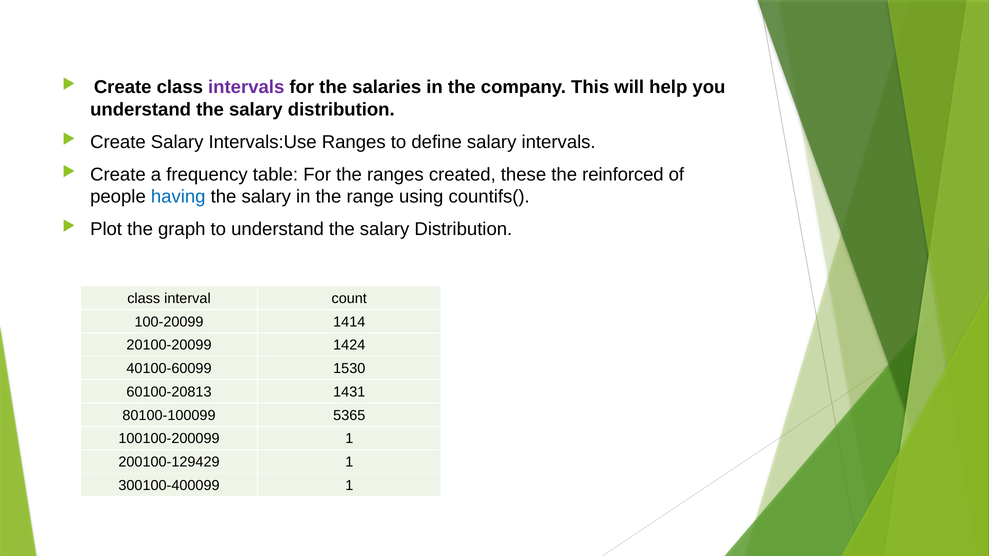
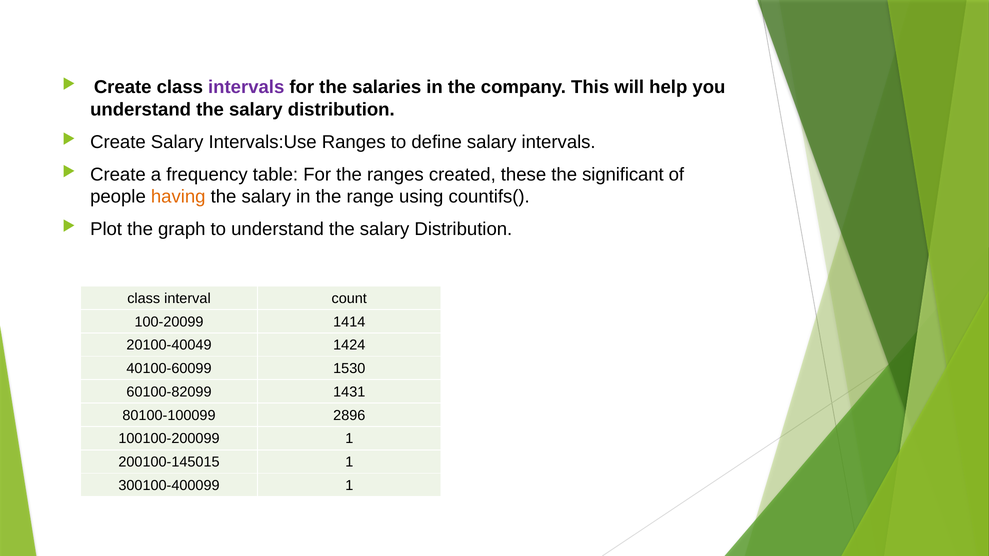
reinforced: reinforced -> significant (623, 175)
having colour: blue -> orange (178, 197)
20100-20099: 20100-20099 -> 20100-40049 (169, 345)
60100-20813: 60100-20813 -> 60100-82099 (169, 392)
5365: 5365 -> 2896 (349, 416)
200100-129429: 200100-129429 -> 200100-145015 (169, 462)
